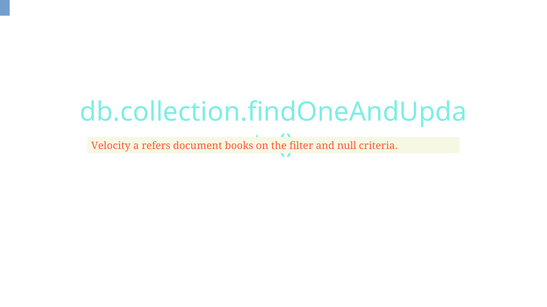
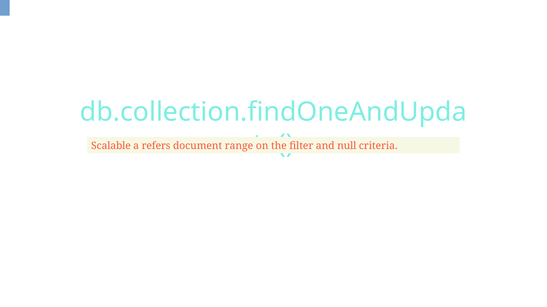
Velocity: Velocity -> Scalable (111, 146)
books: books -> range (239, 146)
